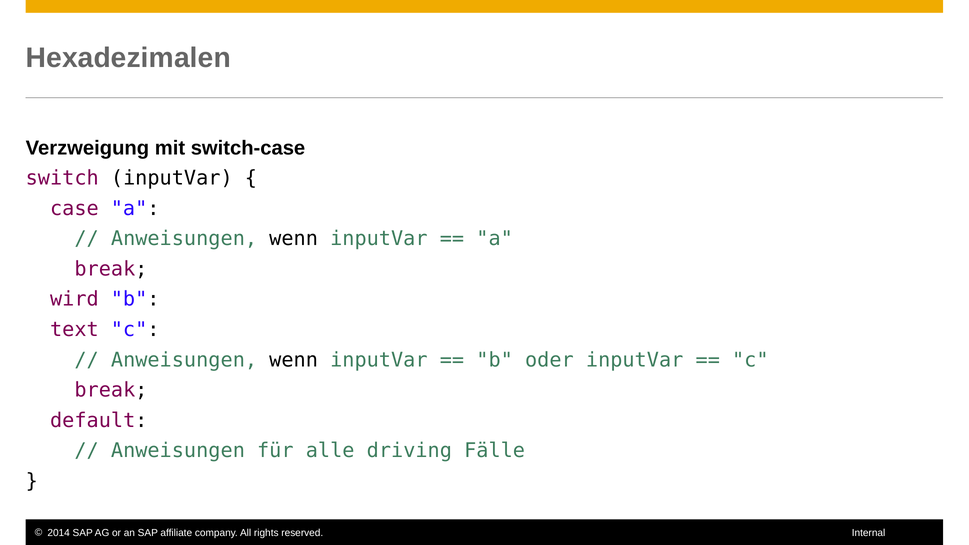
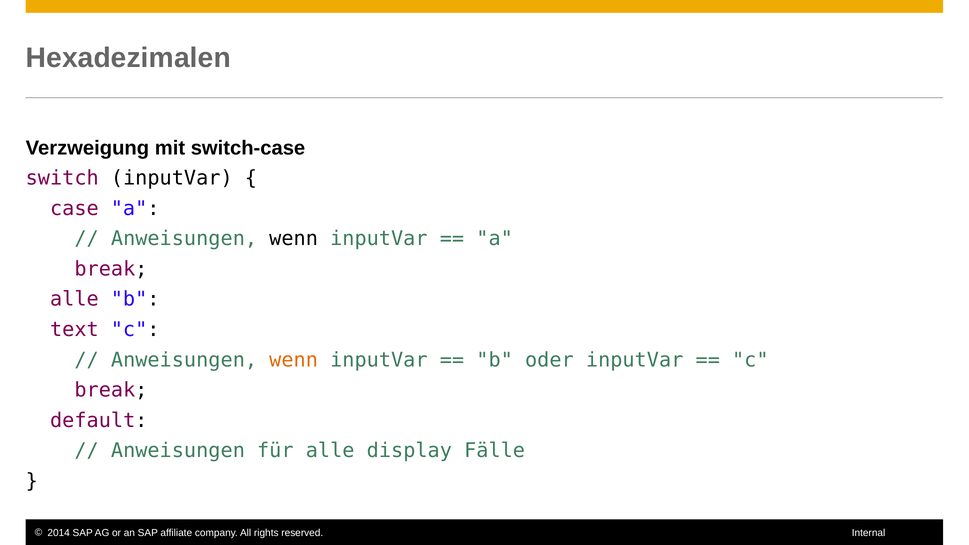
wird: wird -> alle (74, 299)
wenn colour: black -> orange (294, 360)
driving: driving -> display (409, 451)
